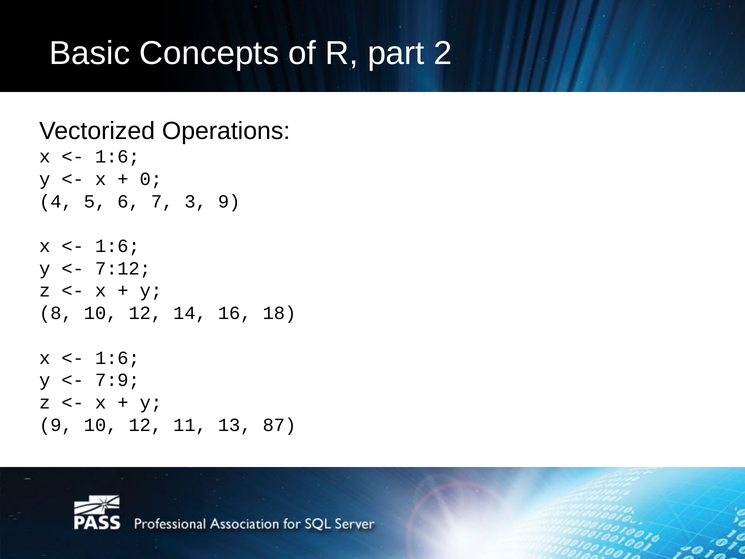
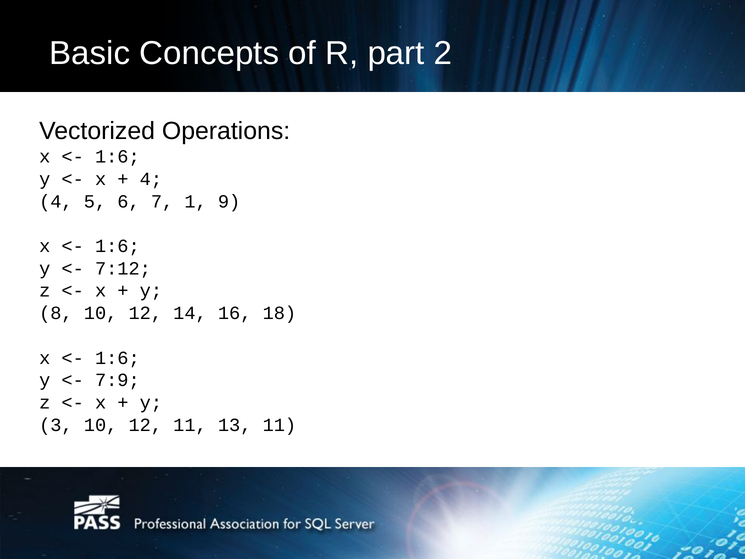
0: 0 -> 4 (151, 179)
3: 3 -> 1 (196, 201)
9: 9 -> 3 (56, 425)
13 87: 87 -> 11 (279, 425)
